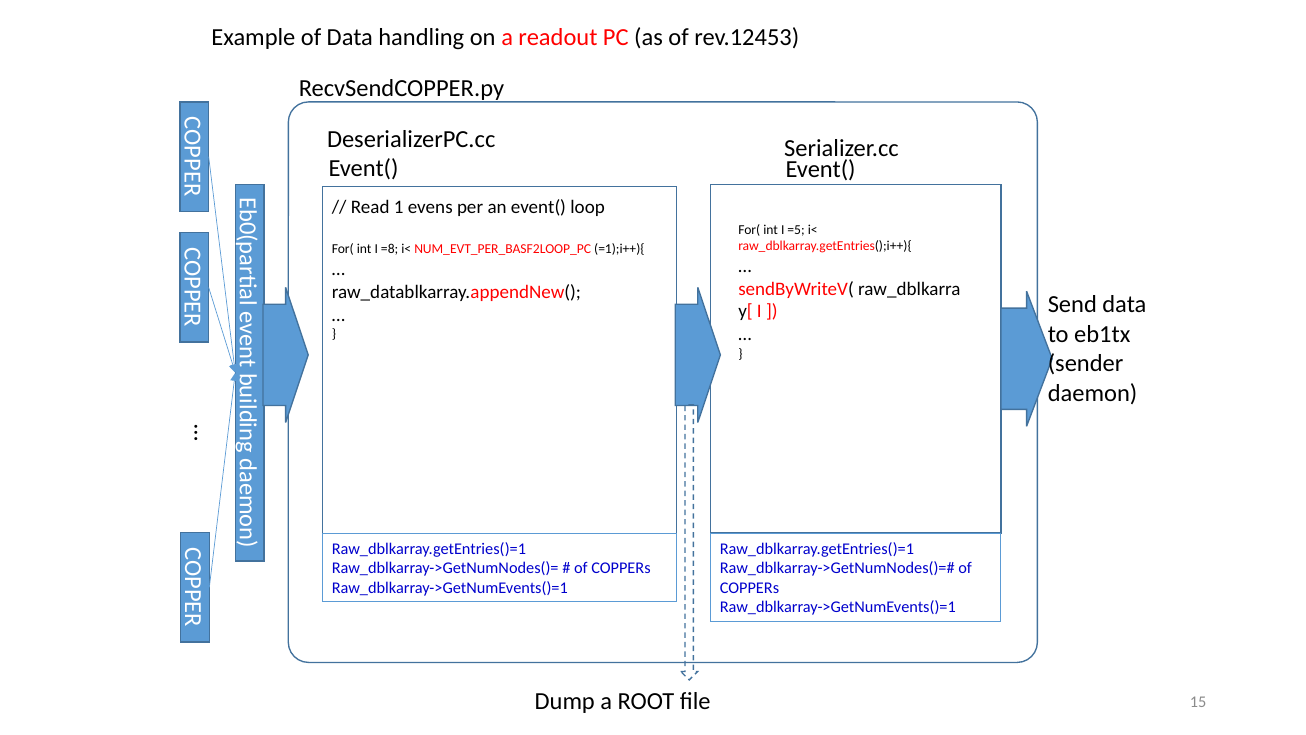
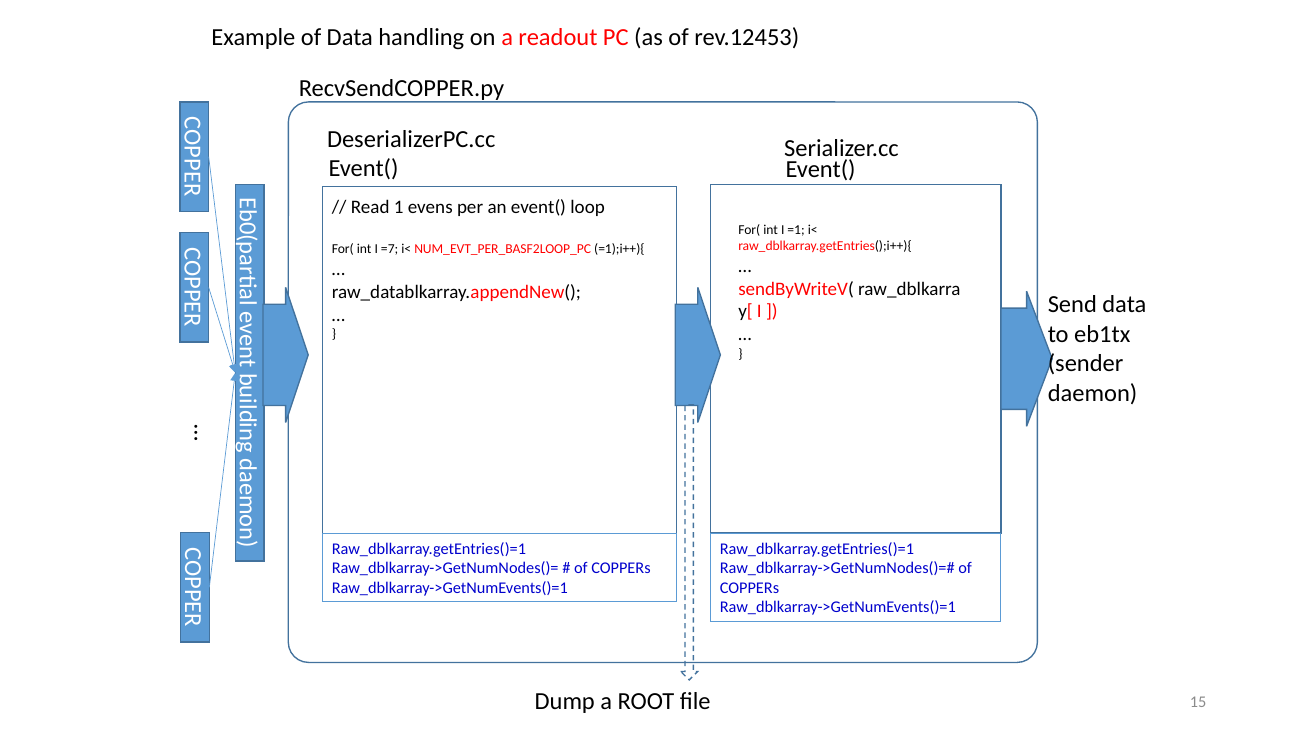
=5: =5 -> =1 (796, 229)
=8: =8 -> =7 (390, 249)
